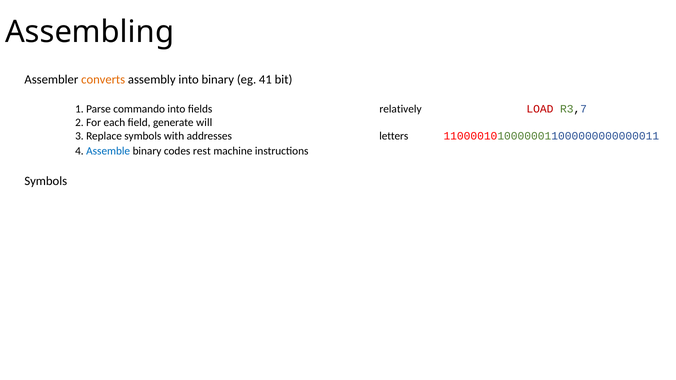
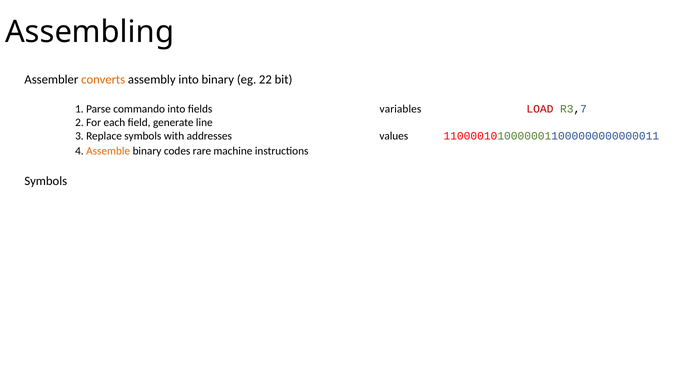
41: 41 -> 22 (265, 80)
fields relatively: relatively -> variables (400, 109)
will: will -> line (204, 123)
letters: letters -> values (394, 136)
Assemble colour: blue -> orange (108, 151)
rest: rest -> rare (202, 151)
